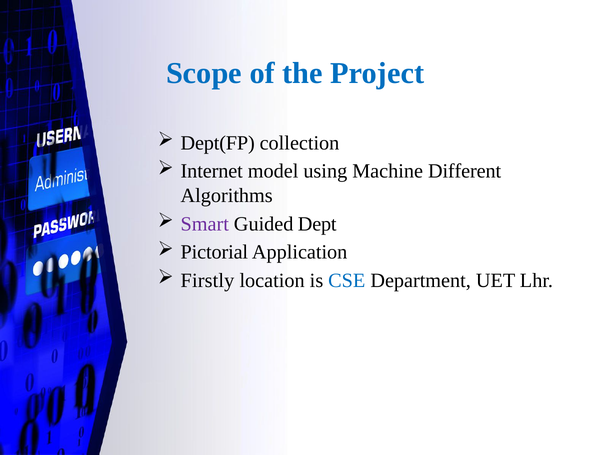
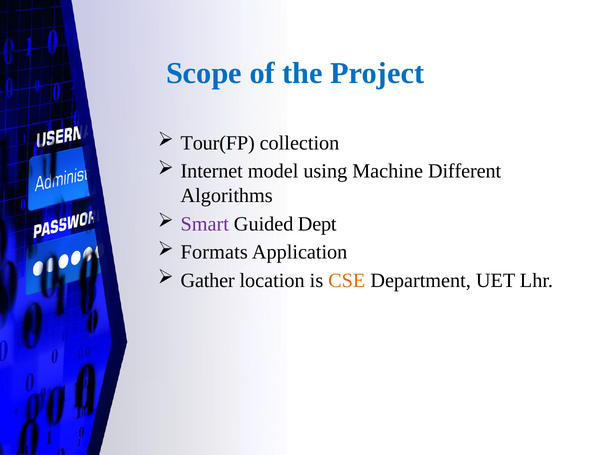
Dept(FP: Dept(FP -> Tour(FP (218, 143)
Pictorial: Pictorial -> Formats (214, 252)
Firstly: Firstly -> Gather (208, 281)
CSE colour: blue -> orange (347, 281)
